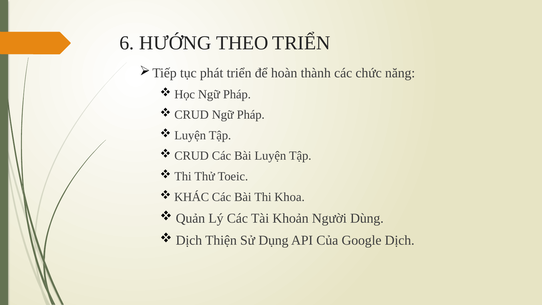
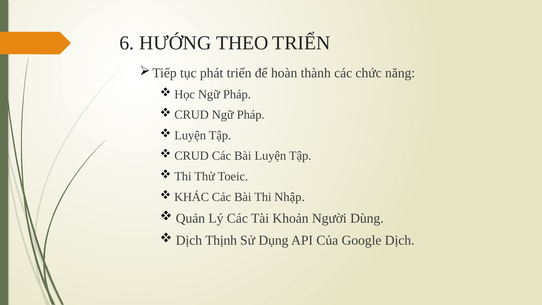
Khoa: Khoa -> Nhập (290, 197)
Thiện: Thiện -> Thịnh (221, 240)
